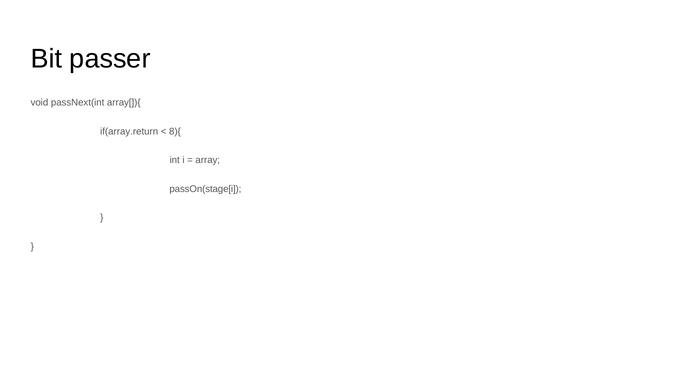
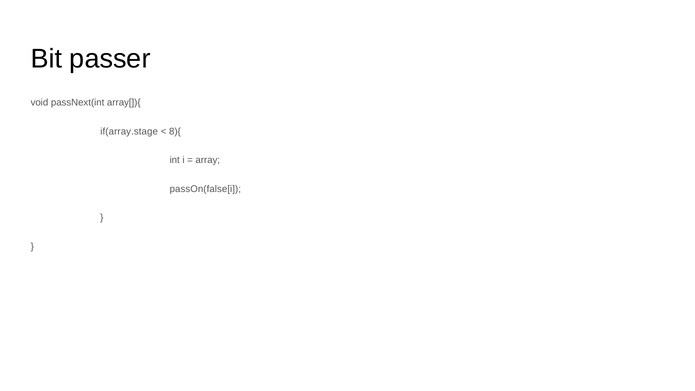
if(array.return: if(array.return -> if(array.stage (129, 131)
passOn(stage[i: passOn(stage[i -> passOn(false[i (205, 189)
